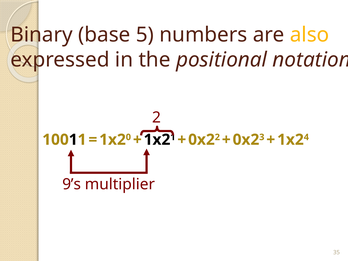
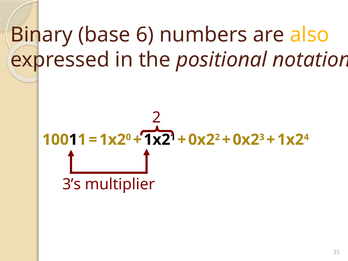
5: 5 -> 6 (145, 35)
9’s: 9’s -> 3’s (72, 184)
